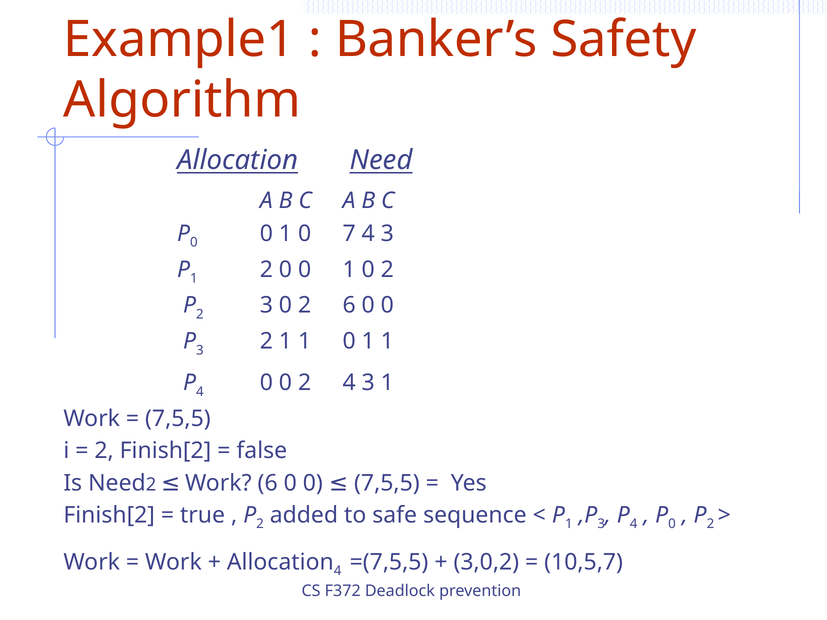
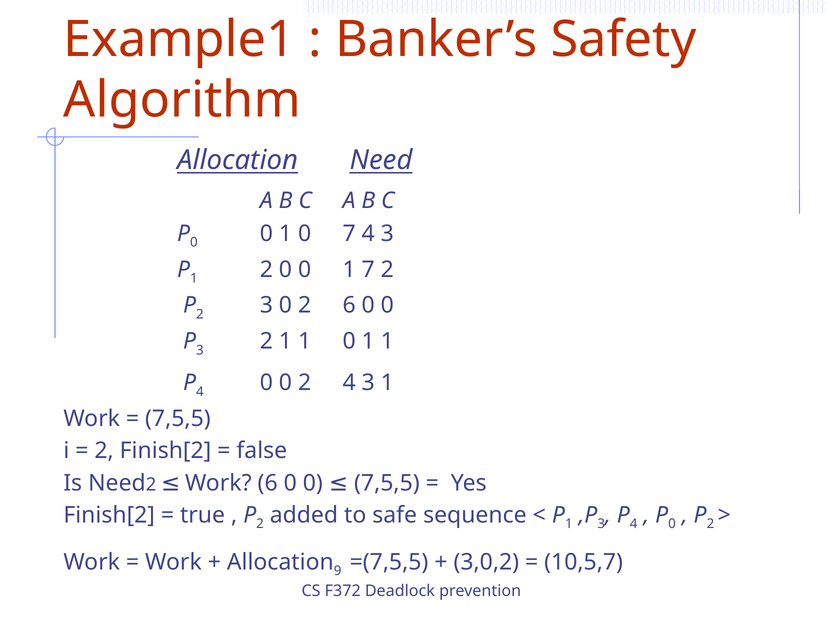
0: 0 -> 7 (368, 270)
Allocation 4: 4 -> 9 (338, 571)
